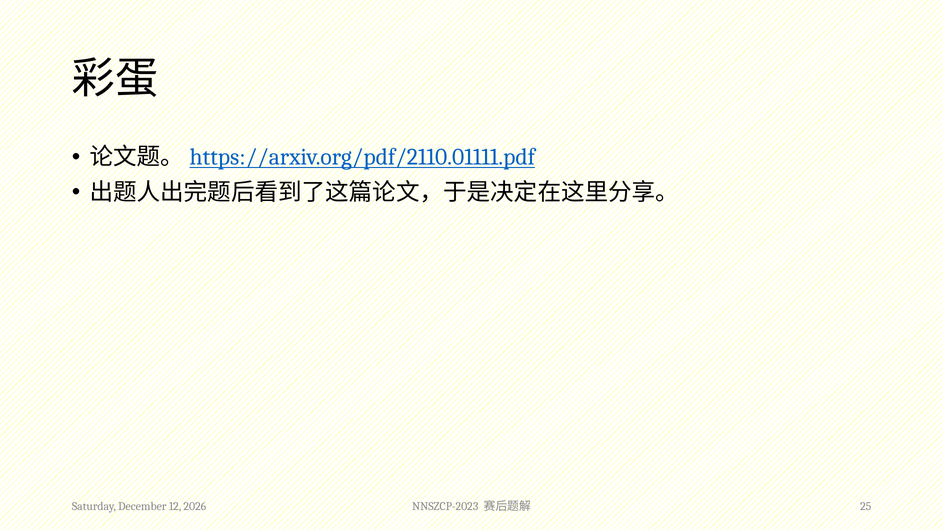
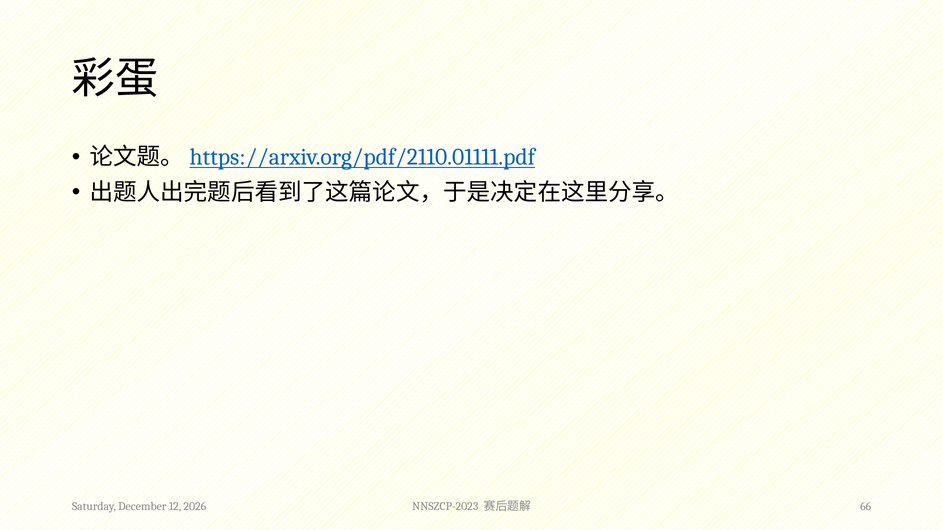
25: 25 -> 66 (866, 507)
